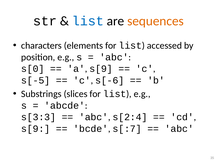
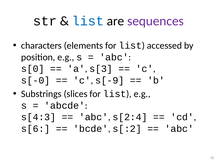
sequences colour: orange -> purple (156, 21)
a s[9: s[9 -> s[3 (101, 69)
s[-5: s[-5 -> s[-0 (36, 80)
s[-6: s[-6 -> s[-9 (110, 80)
s[3:3: s[3:3 -> s[4:3 (39, 117)
s[9: s[9 -> s[6 (36, 128)
s[:7: s[:7 -> s[:2 (127, 128)
